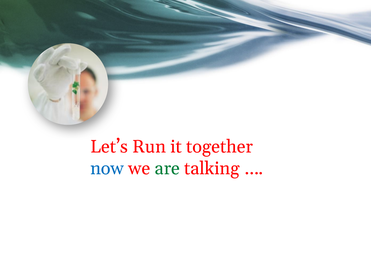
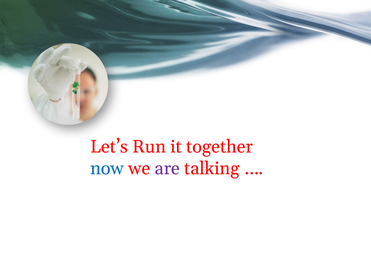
are colour: green -> purple (167, 169)
